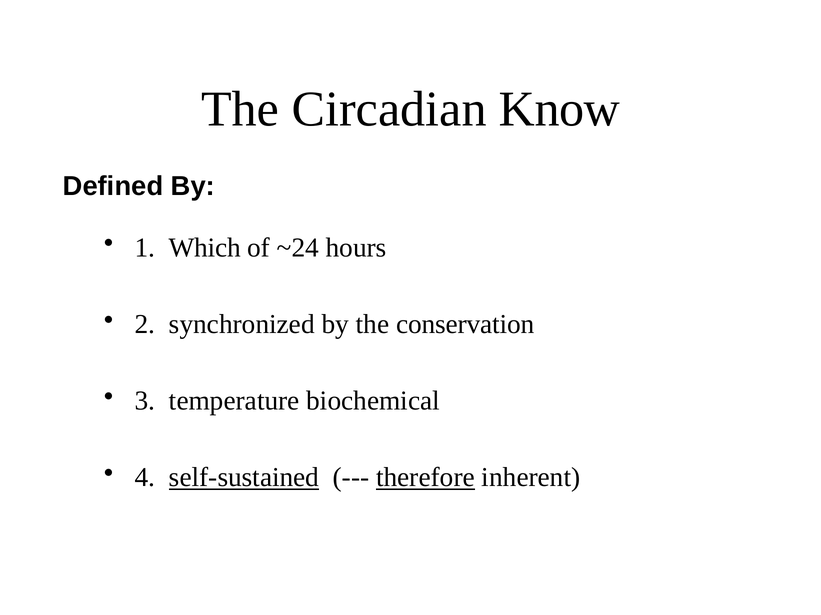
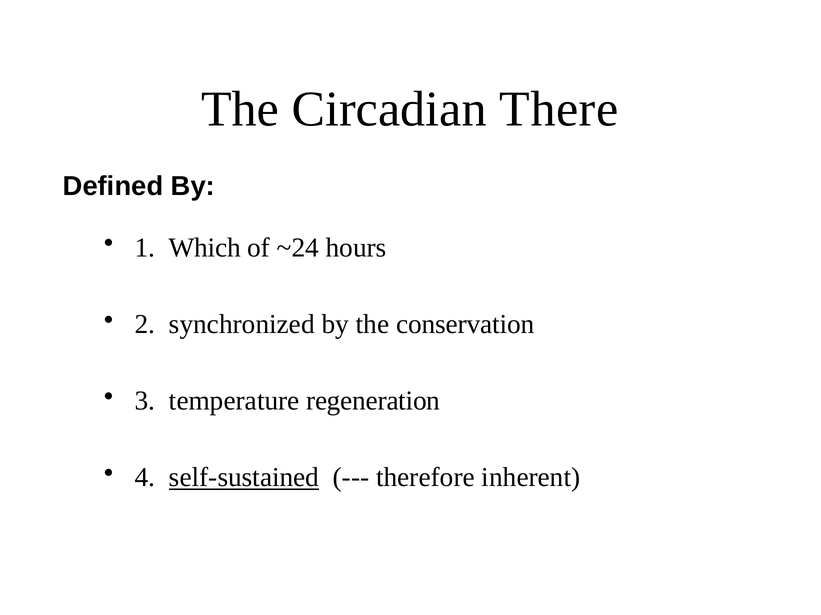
Know: Know -> There (559, 110)
biochemical: biochemical -> regeneration (373, 401)
therefore underline: present -> none (425, 478)
